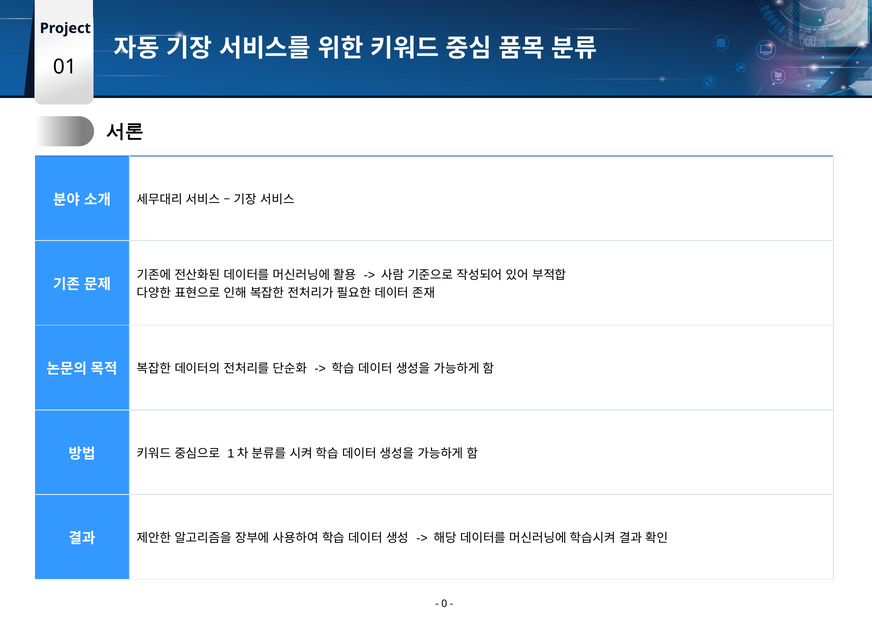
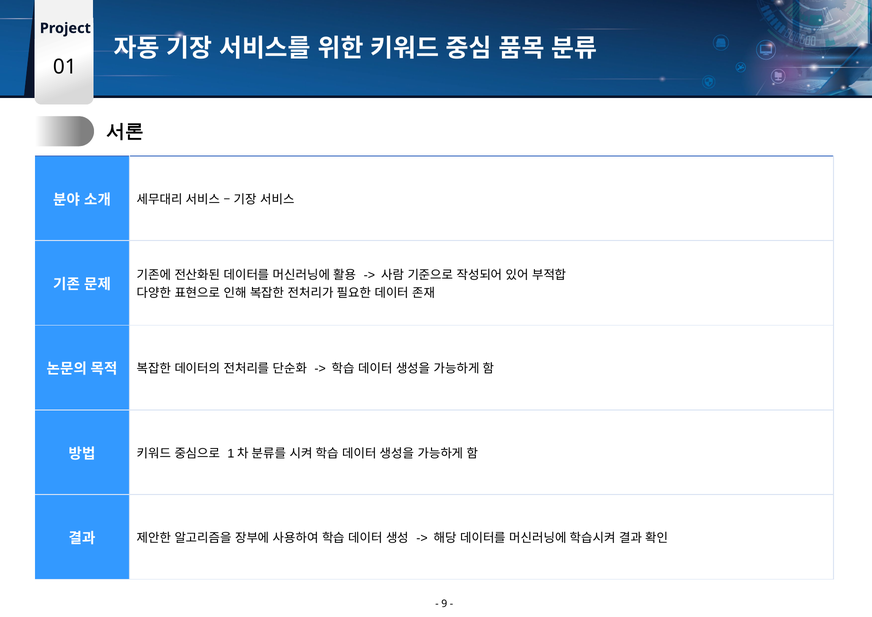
0: 0 -> 9 (444, 603)
